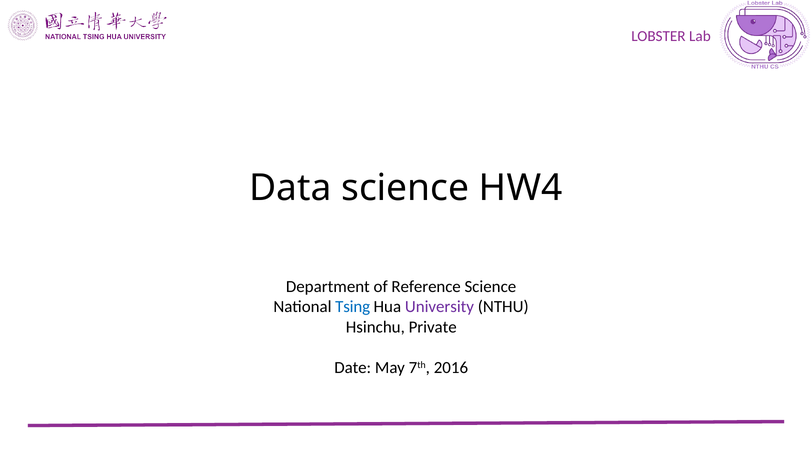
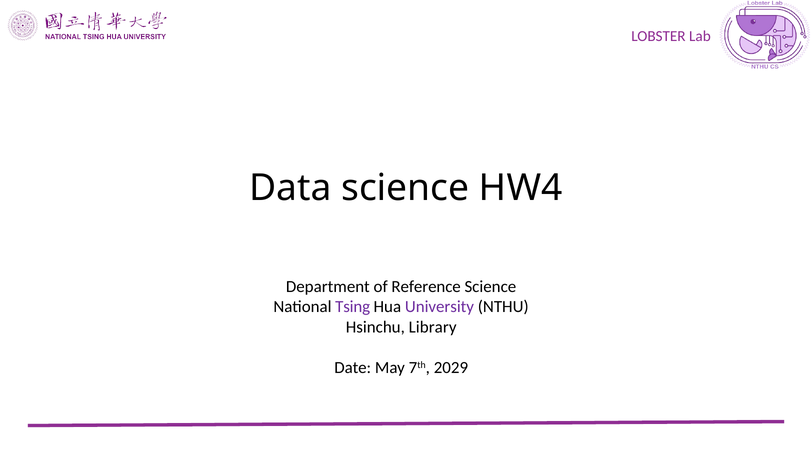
Tsing colour: blue -> purple (353, 307)
Private: Private -> Library (433, 327)
2016: 2016 -> 2029 (451, 367)
